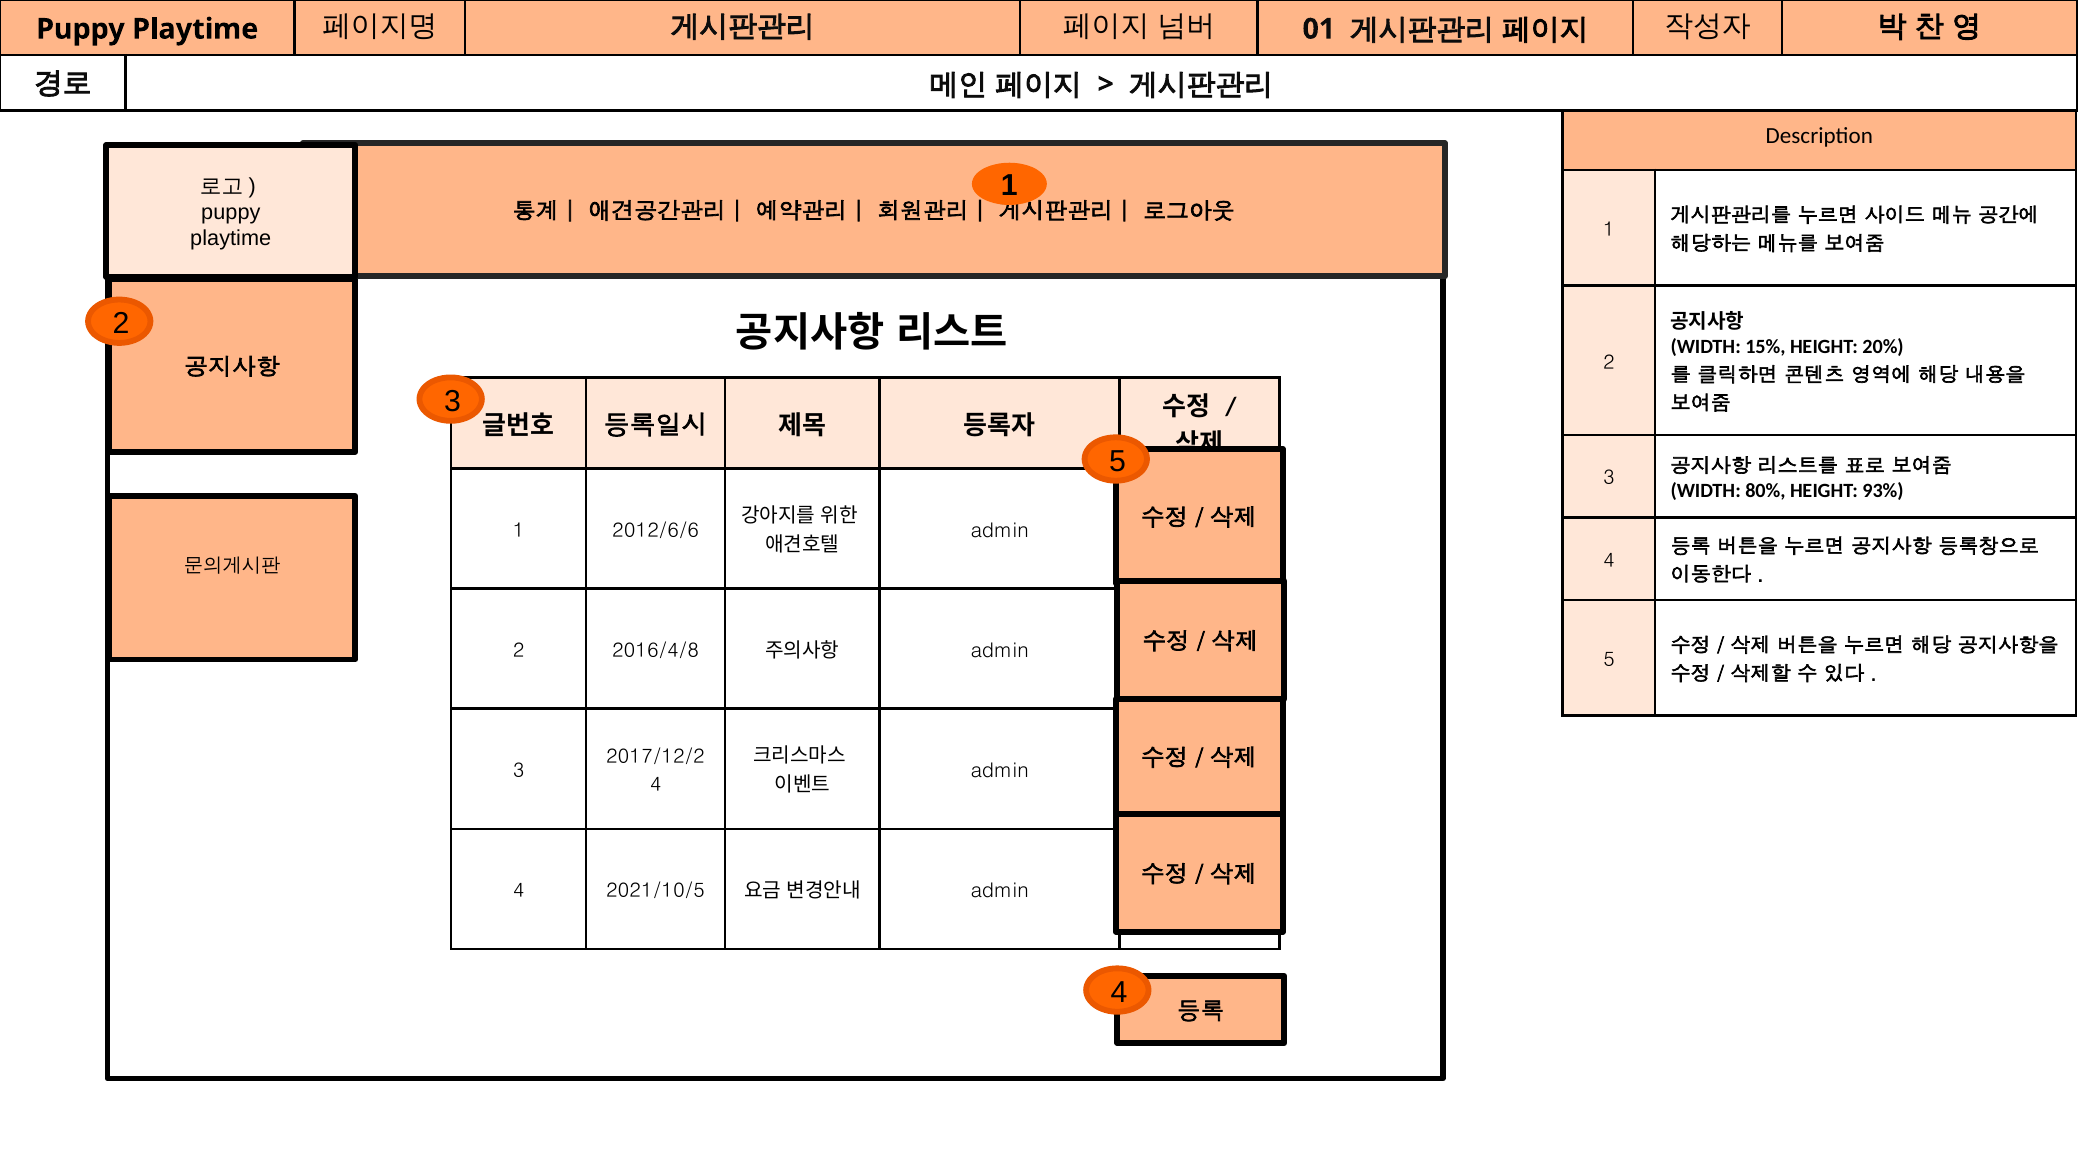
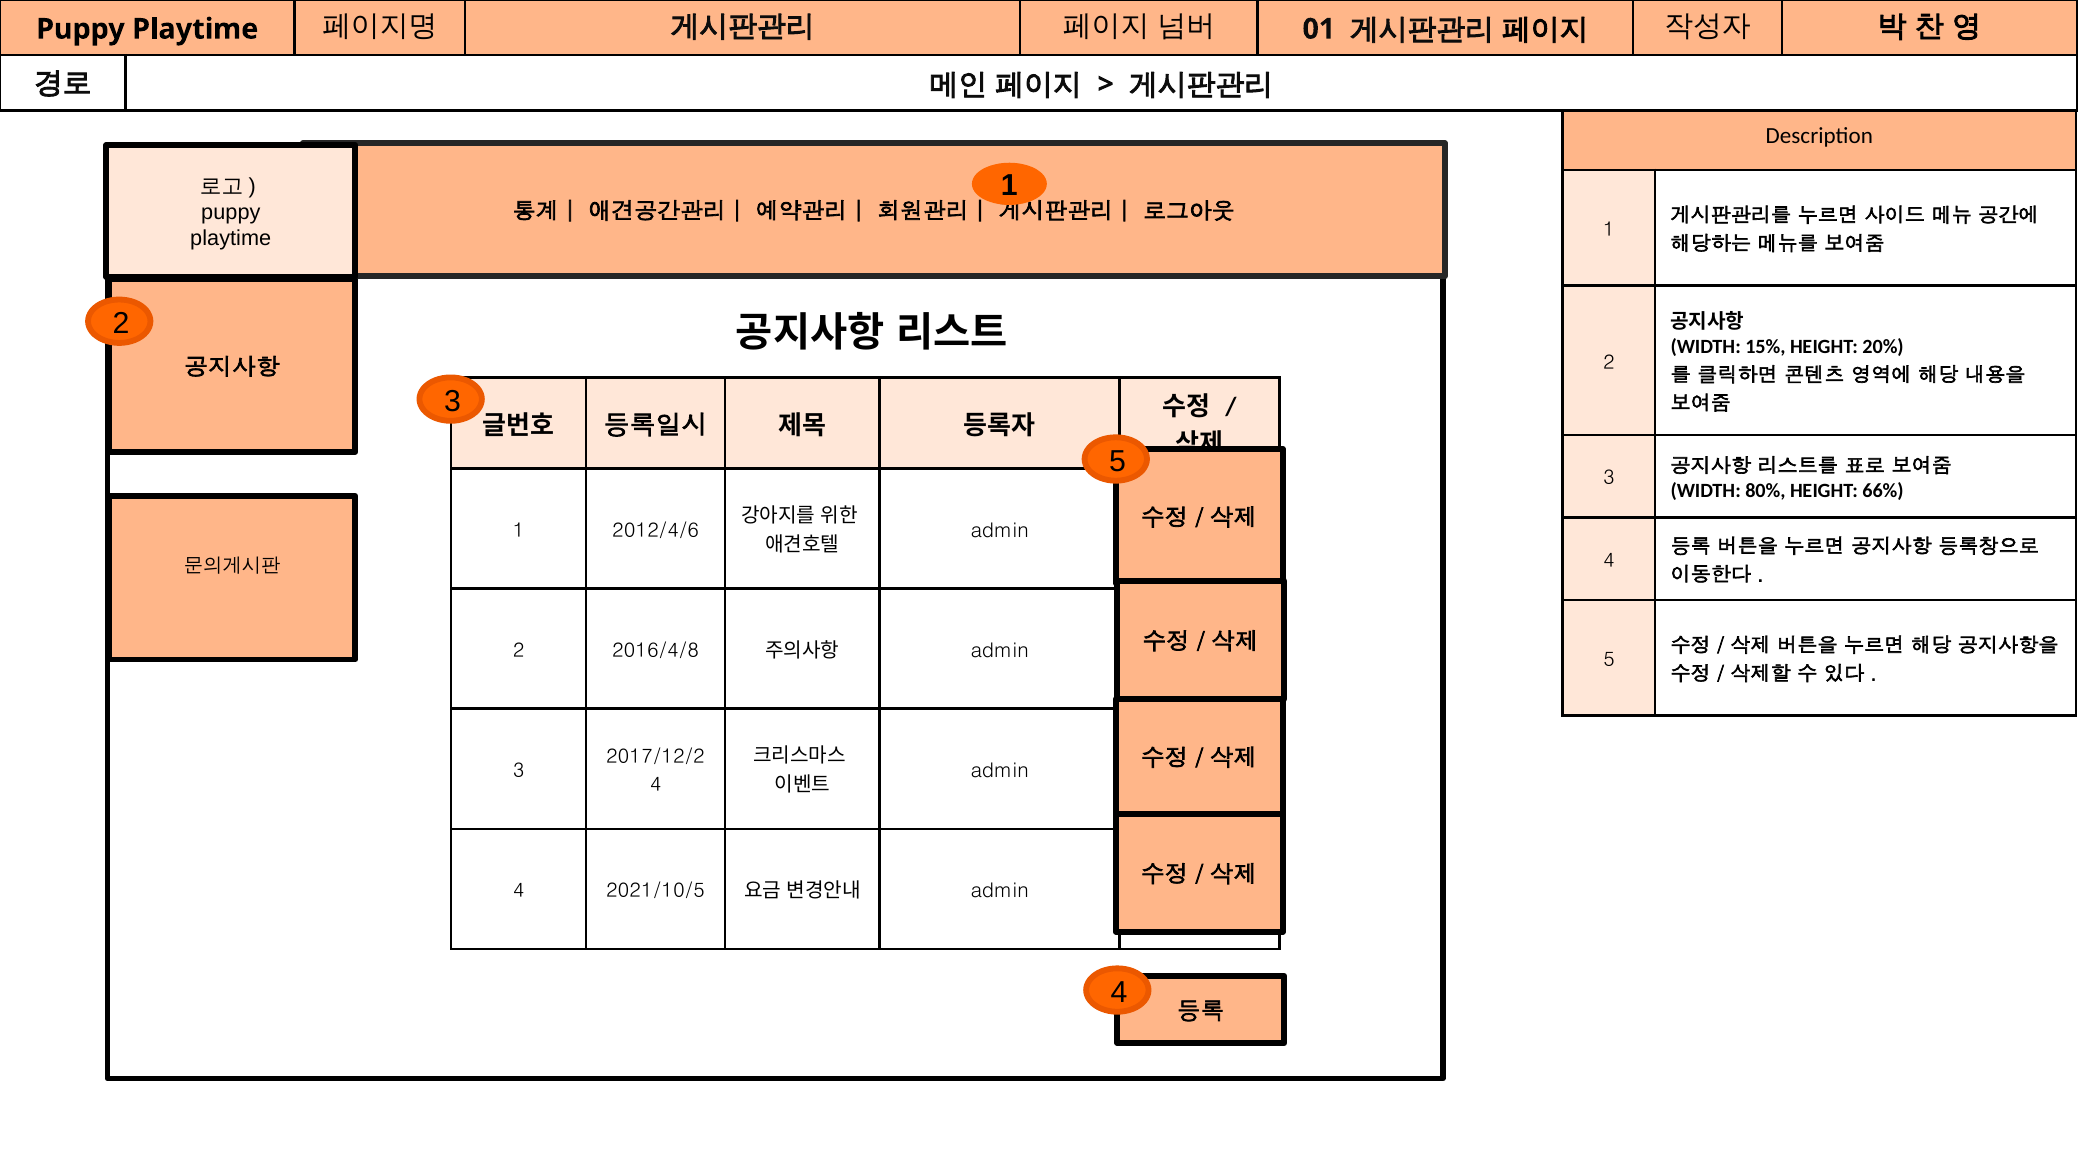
93%: 93% -> 66% (1883, 491)
2012/6/6: 2012/6/6 -> 2012/4/6 (656, 530)
